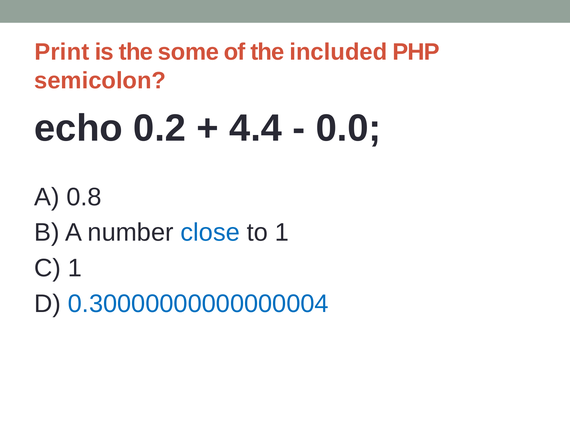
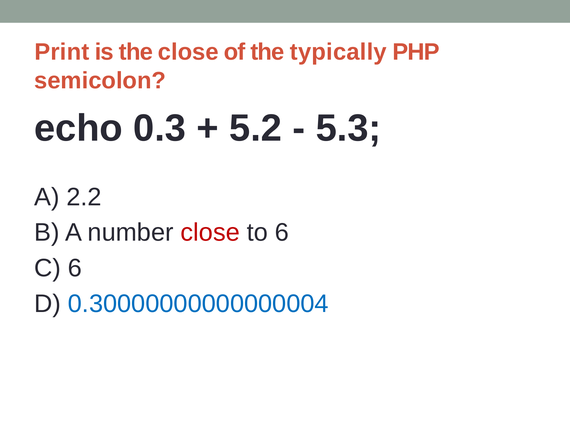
the some: some -> close (188, 52)
included: included -> typically (338, 52)
0.2: 0.2 -> 0.3 (160, 128)
4.4: 4.4 -> 5.2 (256, 128)
0.0: 0.0 -> 5.3 (348, 128)
0.8: 0.8 -> 2.2 (84, 197)
close colour: blue -> red (210, 232)
to 1: 1 -> 6 (282, 232)
C 1: 1 -> 6 (75, 268)
